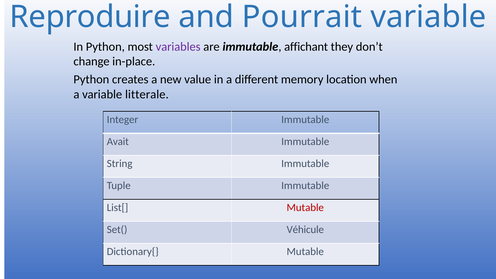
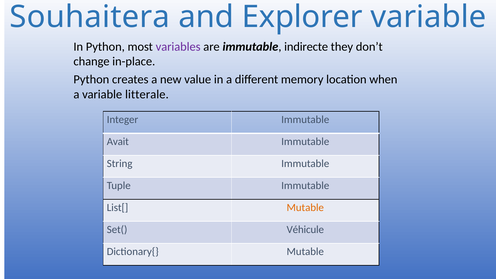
Reproduire: Reproduire -> Souhaitera (90, 17)
Pourrait: Pourrait -> Explorer (302, 17)
affichant: affichant -> indirecte (306, 47)
Mutable colour: red -> orange (305, 208)
